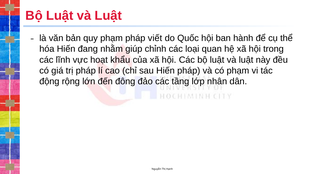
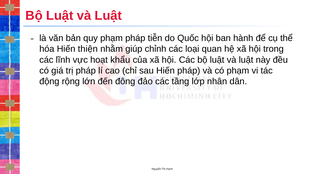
viết: viết -> tiễn (155, 38)
đang: đang -> thiện (88, 49)
